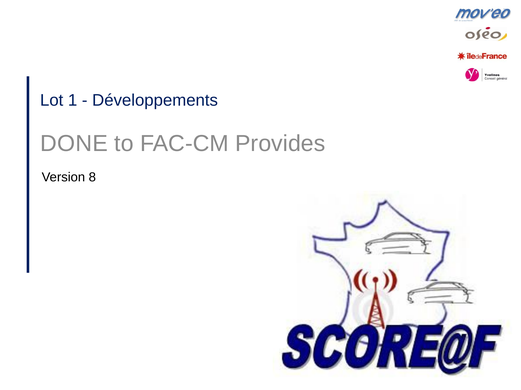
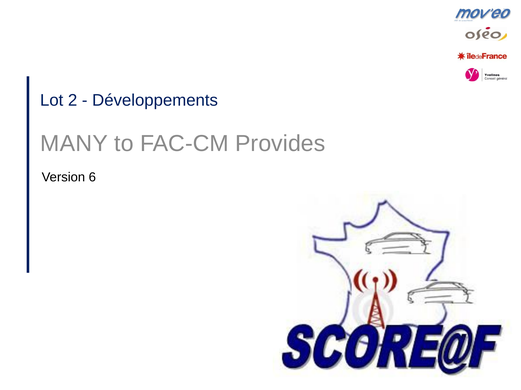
Lot 1: 1 -> 2 (73, 100)
DONE: DONE -> MANY (74, 144)
8: 8 -> 6 (92, 177)
